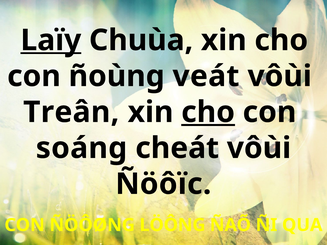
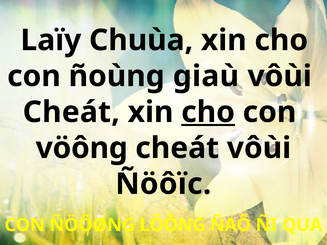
Laïy underline: present -> none (51, 40)
veát: veát -> giaù (206, 76)
Treân: Treân -> Cheát (71, 112)
soáng: soáng -> vöông (82, 148)
